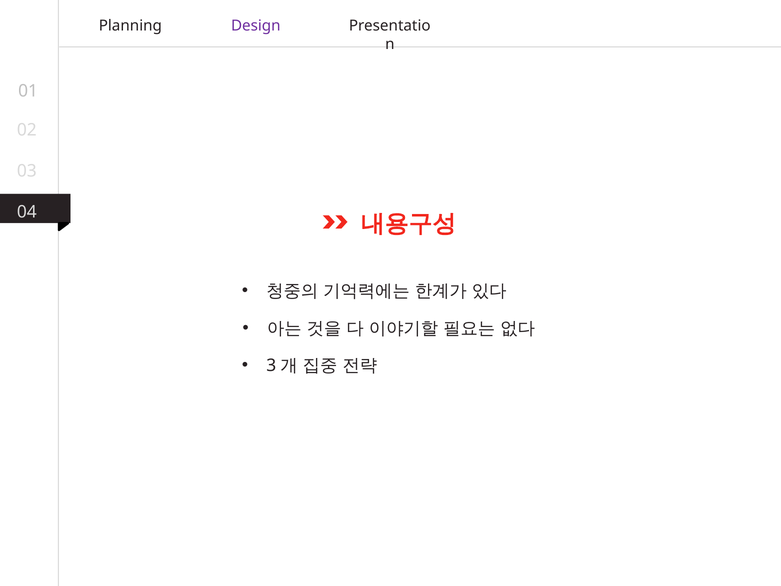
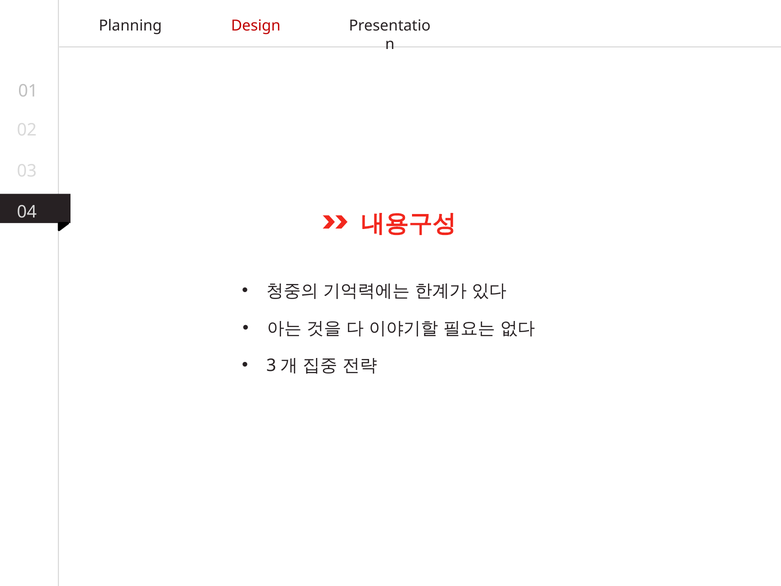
Design colour: purple -> red (256, 26)
